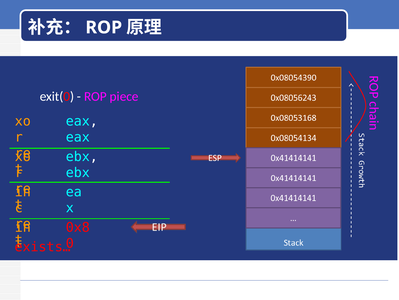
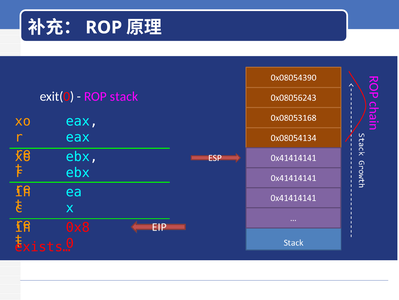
piece: piece -> stack (124, 96)
